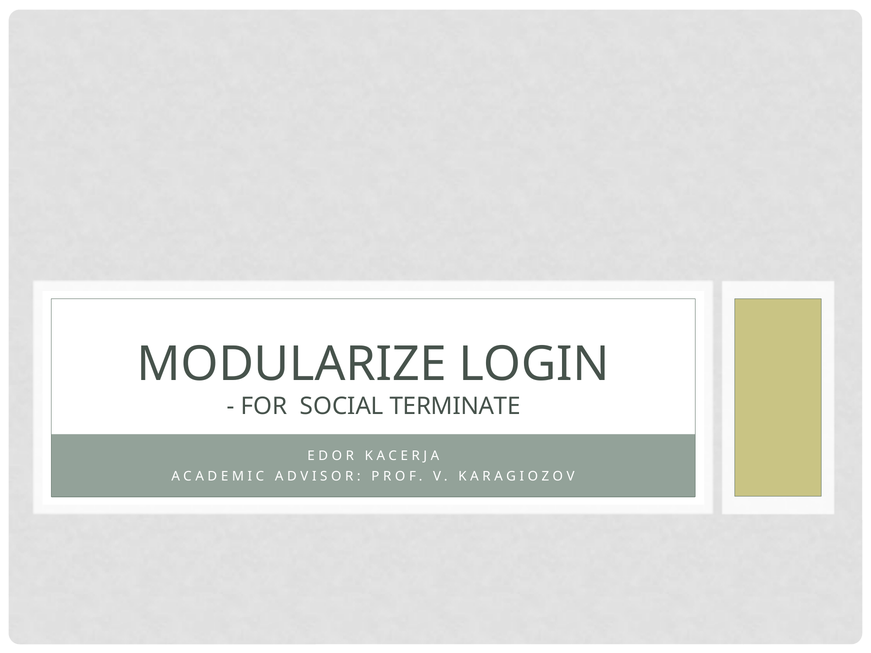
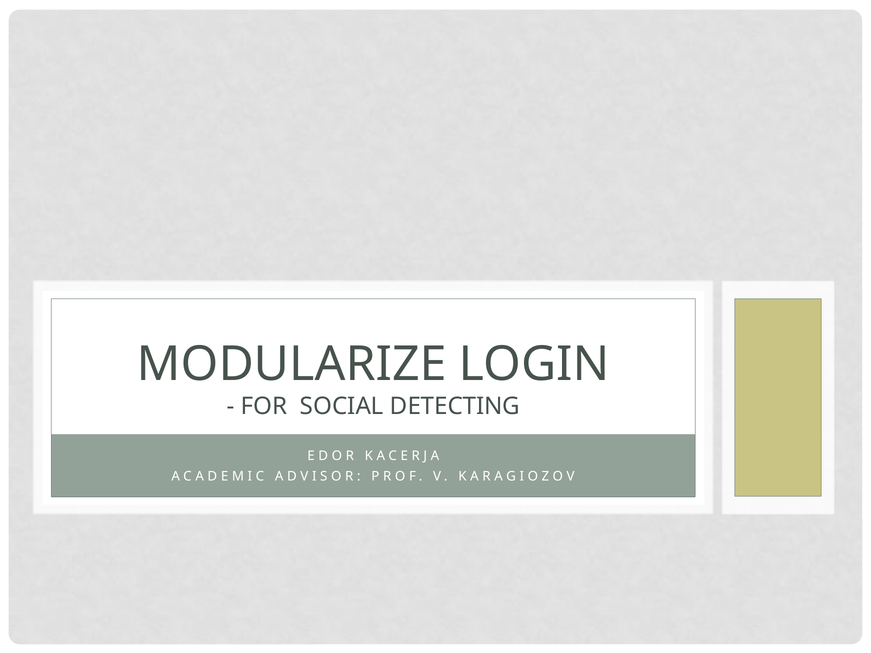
TERMINATE: TERMINATE -> DETECTING (455, 406)
